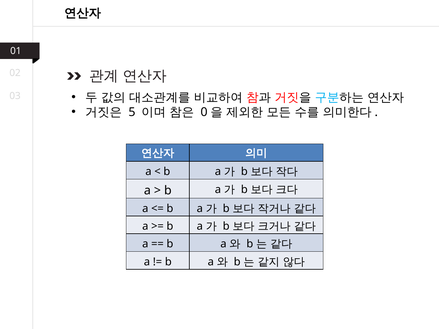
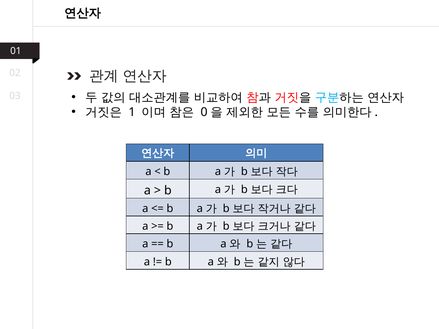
5: 5 -> 1 (132, 112)
